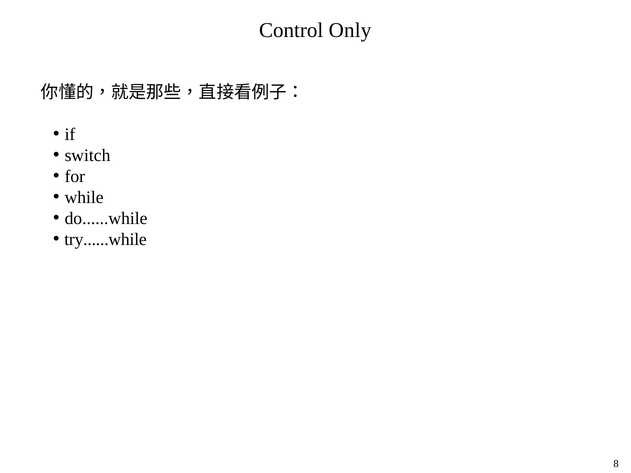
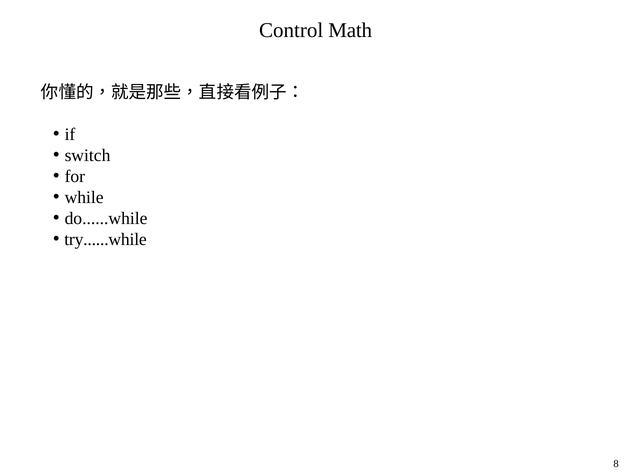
Only: Only -> Math (350, 30)
